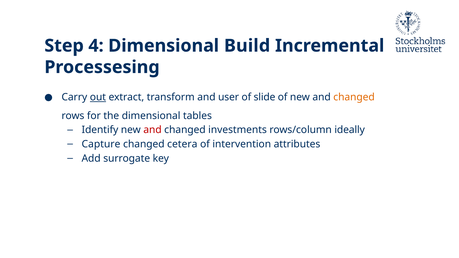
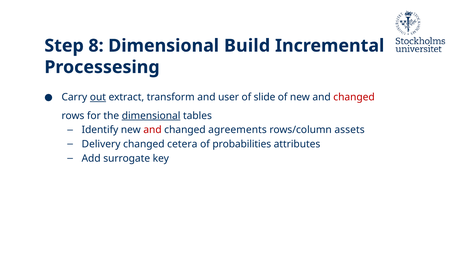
4: 4 -> 8 (96, 46)
changed colour: orange -> red (354, 97)
dimensional underline: none -> present (151, 116)
investments: investments -> agreements (238, 130)
ideally: ideally -> assets (350, 130)
Capture: Capture -> Delivery (101, 144)
intervention: intervention -> probabilities (242, 144)
